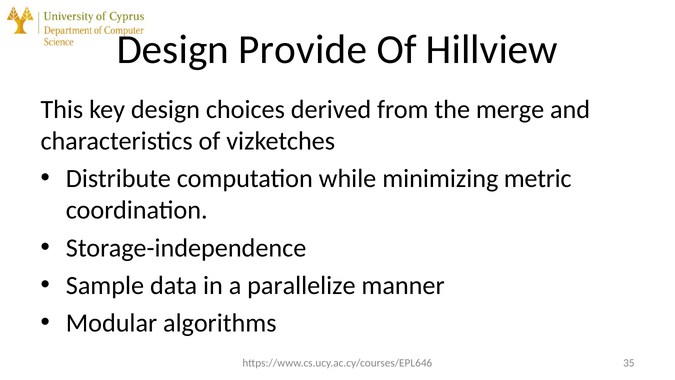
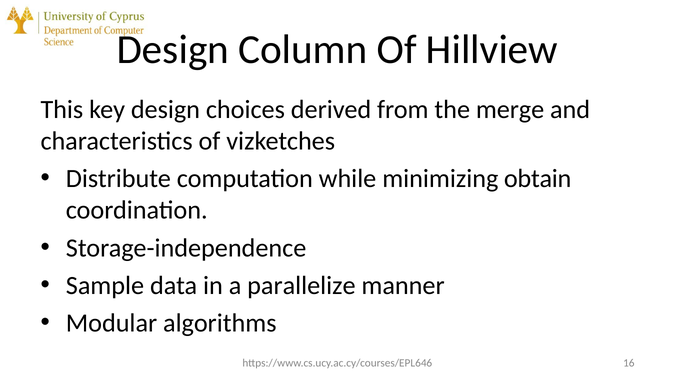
Provide: Provide -> Column (303, 50)
metric: metric -> obtain (538, 179)
35: 35 -> 16 (629, 363)
